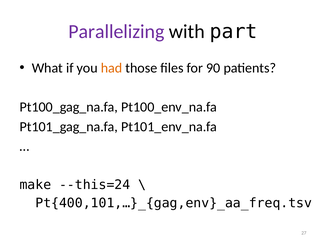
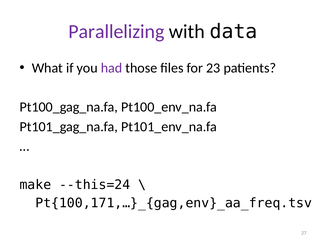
part: part -> data (234, 32)
had colour: orange -> purple (112, 68)
90: 90 -> 23 (213, 68)
Pt{400,101,…}_{gag,env}_aa_freq.tsv: Pt{400,101,…}_{gag,env}_aa_freq.tsv -> Pt{100,171,…}_{gag,env}_aa_freq.tsv (174, 203)
